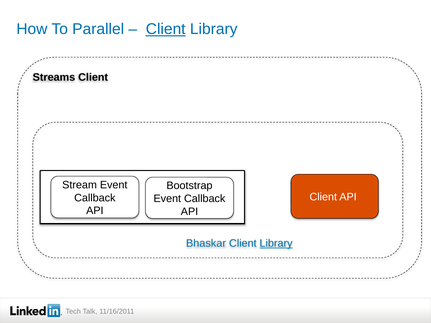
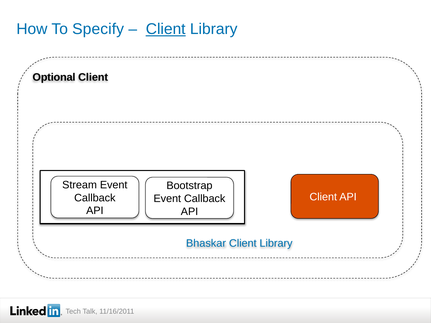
Parallel: Parallel -> Specify (98, 29)
Streams: Streams -> Optional (54, 77)
Library underline: present -> none (276, 244)
